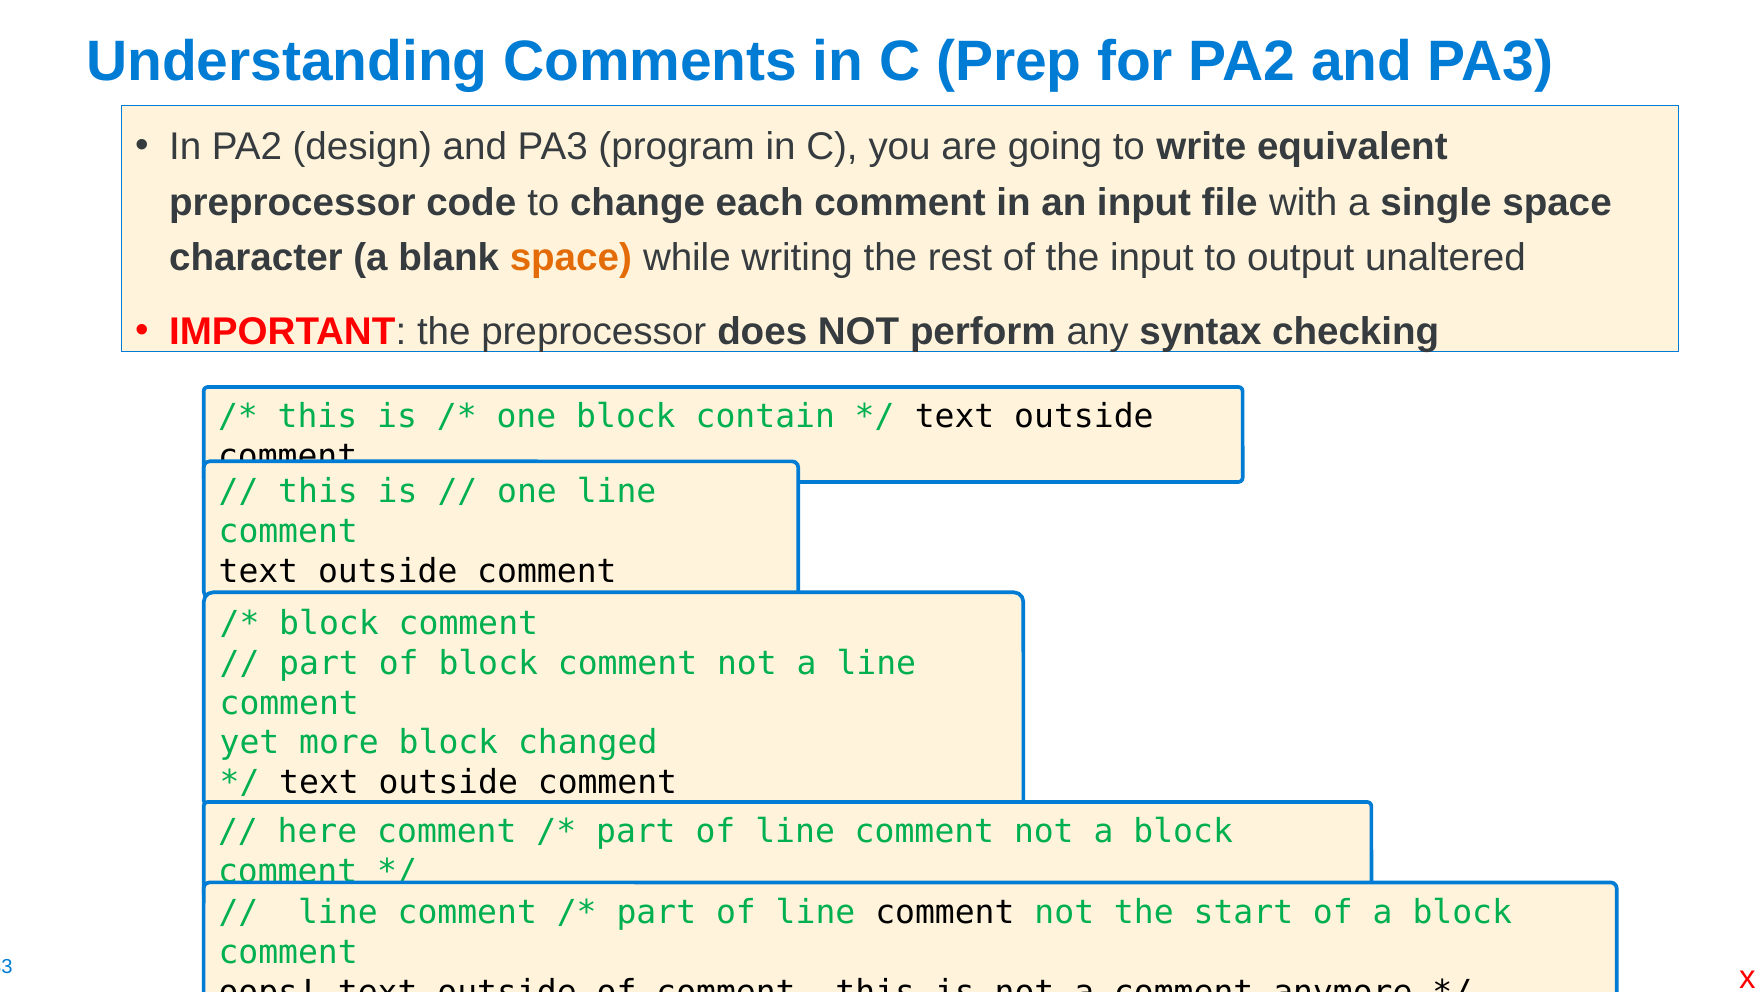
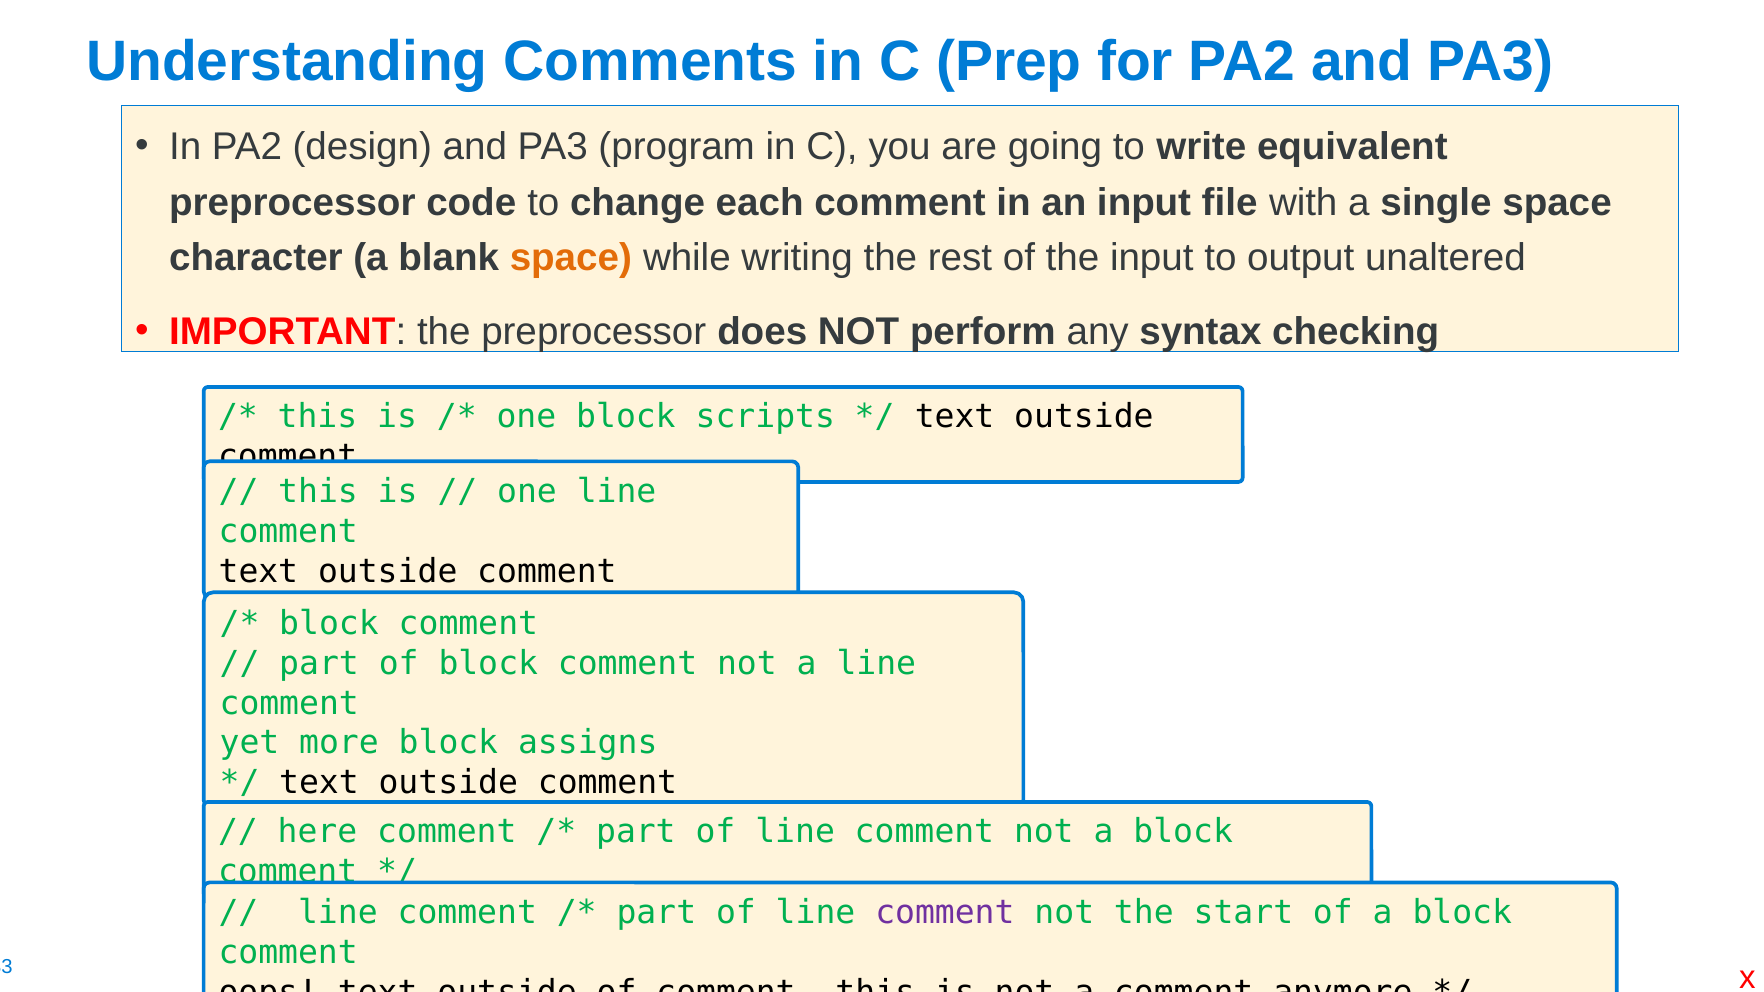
contain: contain -> scripts (765, 417)
changed: changed -> assigns (588, 743)
comment colour: black -> purple (945, 913)
